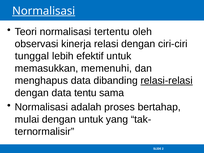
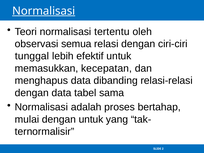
kinerja: kinerja -> semua (76, 44)
memenuhi: memenuhi -> kecepatan (107, 68)
relasi-relasi underline: present -> none (167, 81)
tentu: tentu -> tabel (85, 93)
